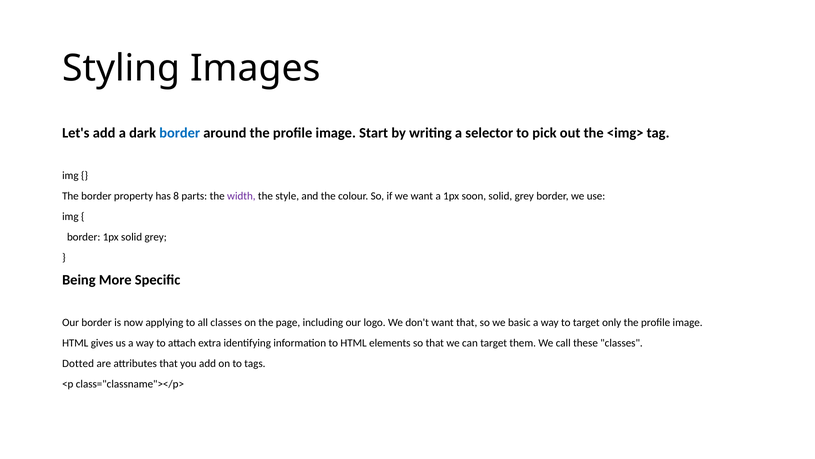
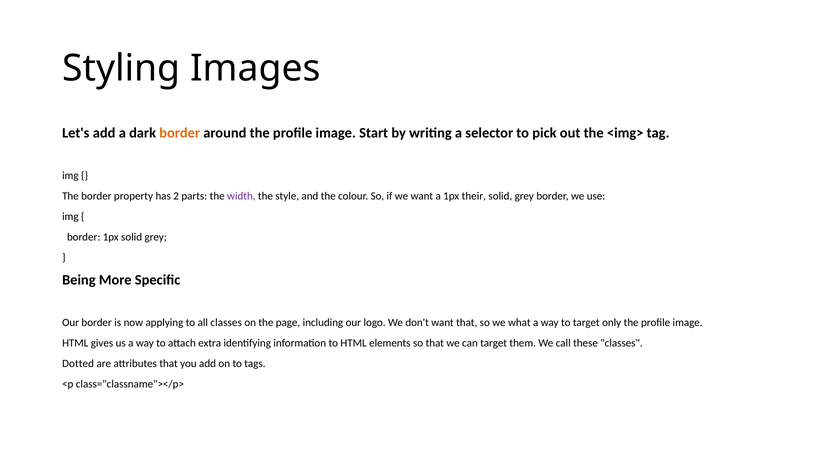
border colour: blue -> orange (180, 133)
8: 8 -> 2 (176, 196)
soon: soon -> their (474, 196)
basic: basic -> what (519, 322)
